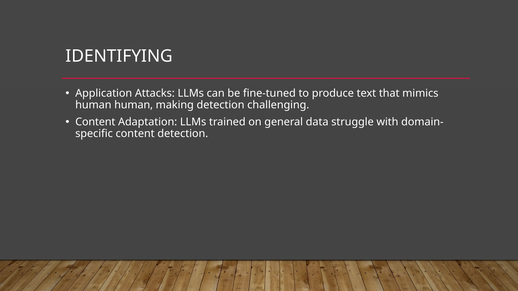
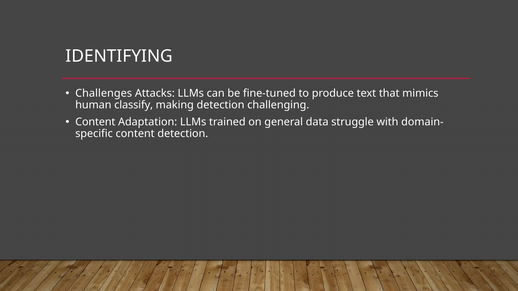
Application: Application -> Challenges (104, 93)
human human: human -> classify (134, 105)
